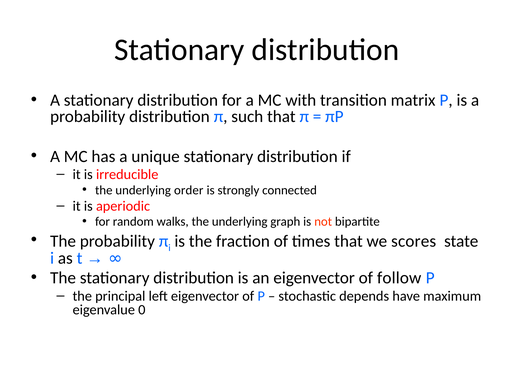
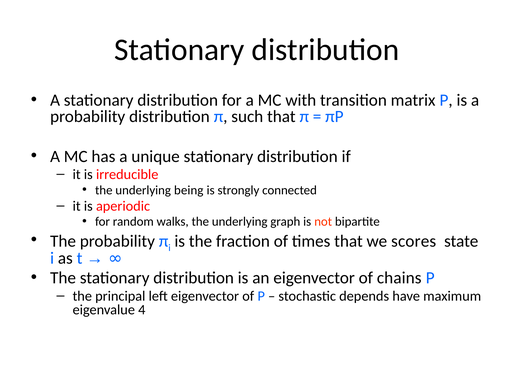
order: order -> being (189, 190)
follow: follow -> chains (399, 278)
0: 0 -> 4 (142, 309)
